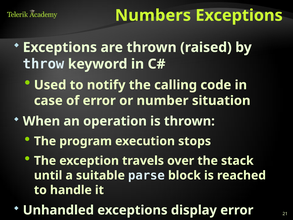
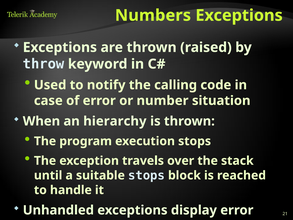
operation: operation -> hierarchy (115, 121)
suitable parse: parse -> stops (147, 175)
